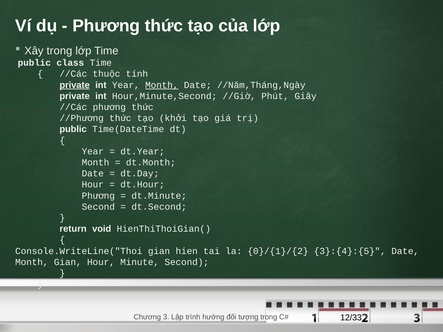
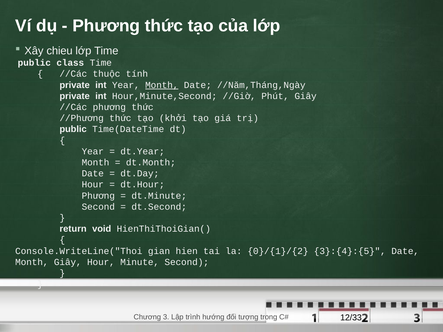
Xây trong: trong -> chieu (60, 51)
private underline: present -> none (75, 85)
Month Gian: Gian -> Giây (68, 262)
